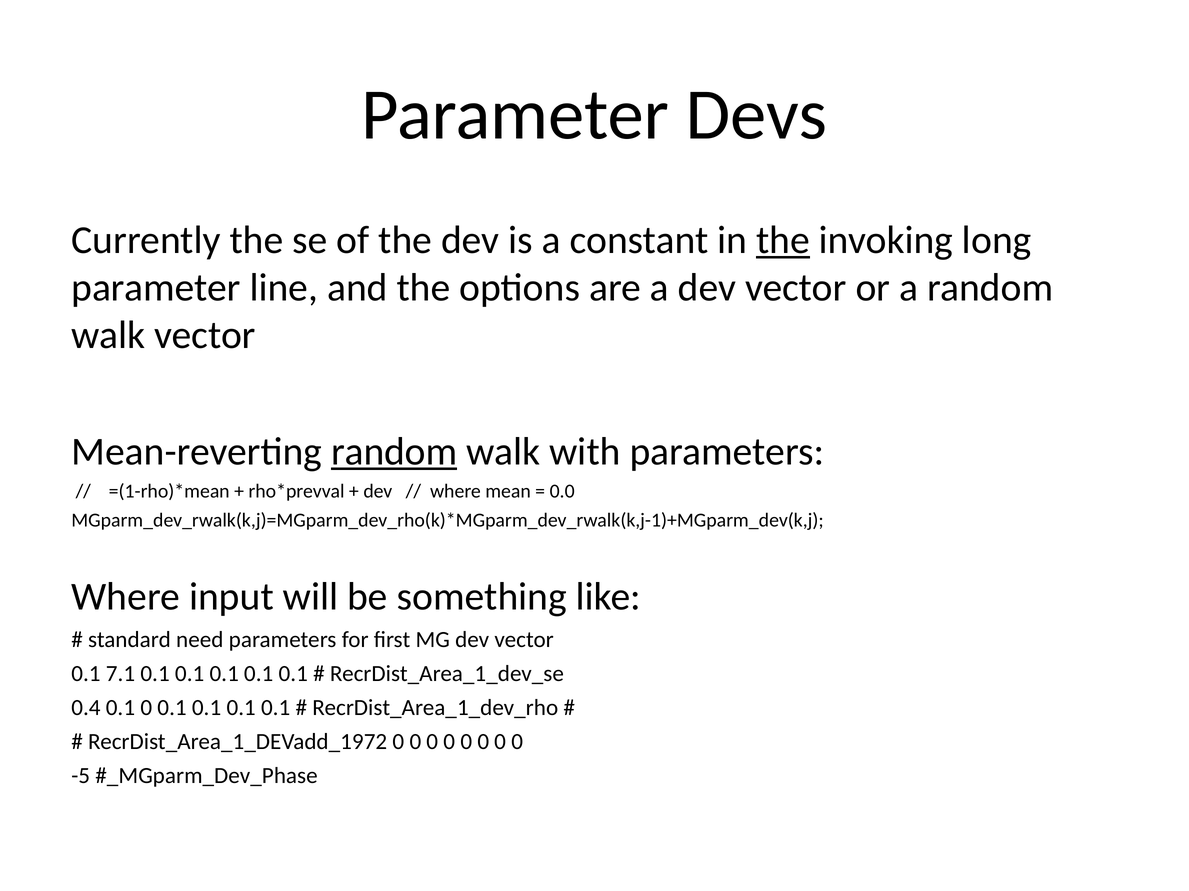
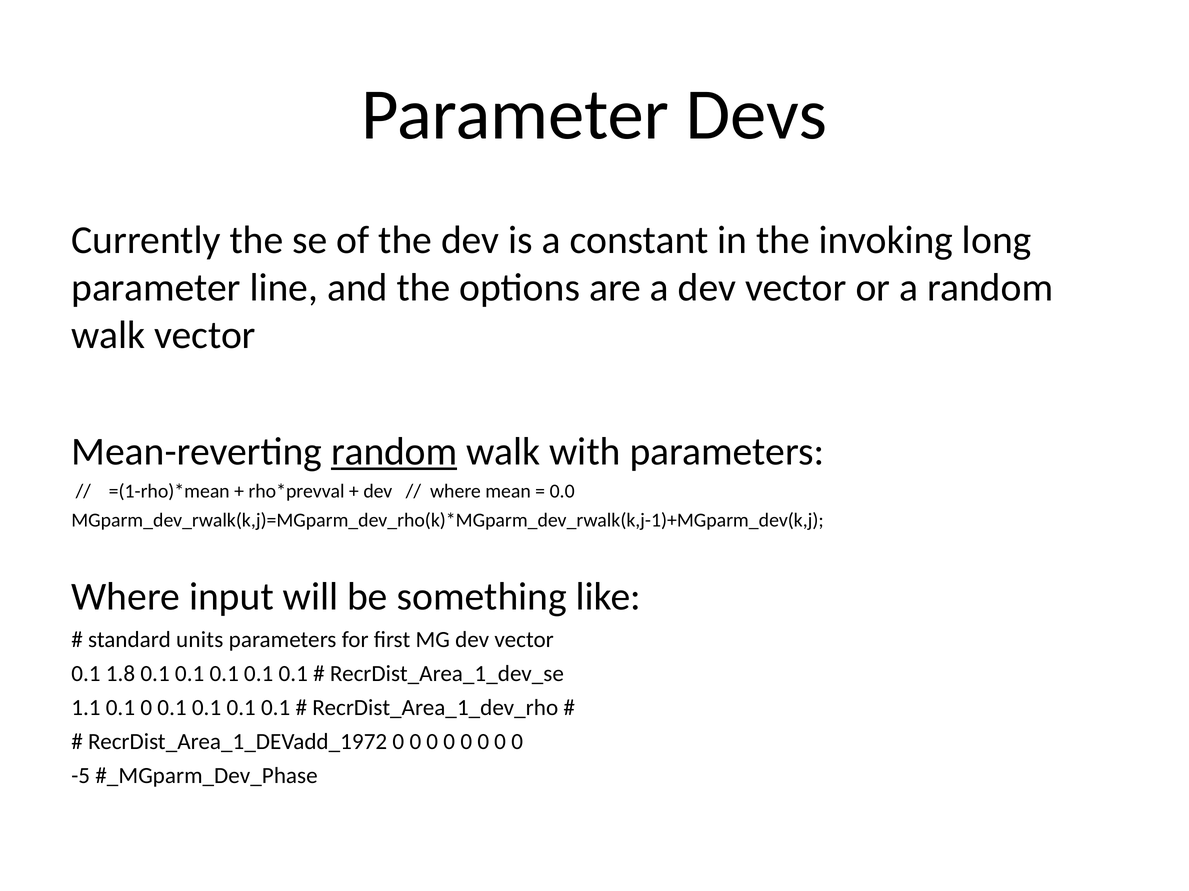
the underline: present -> none (783, 241)
need: need -> units (200, 640)
7.1: 7.1 -> 1.8 (120, 674)
0.4: 0.4 -> 1.1 (86, 708)
